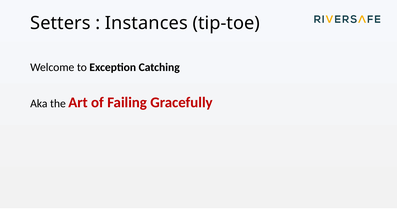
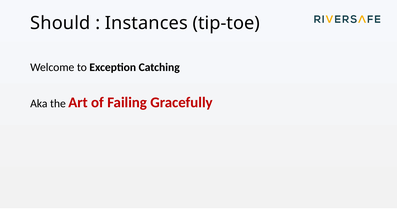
Setters: Setters -> Should (60, 23)
